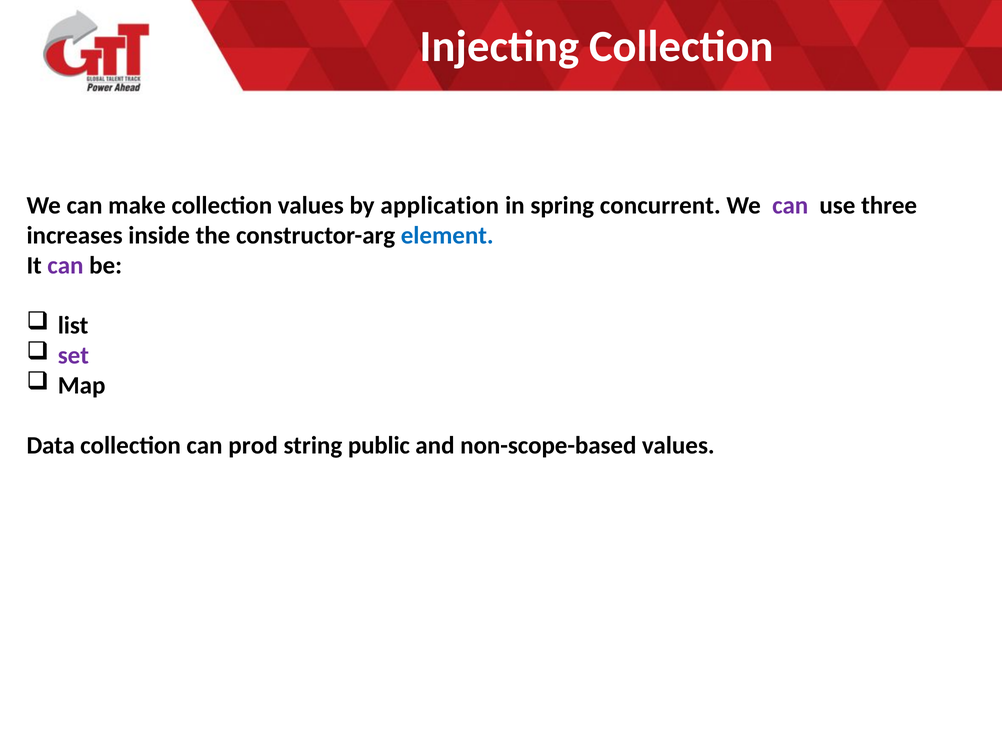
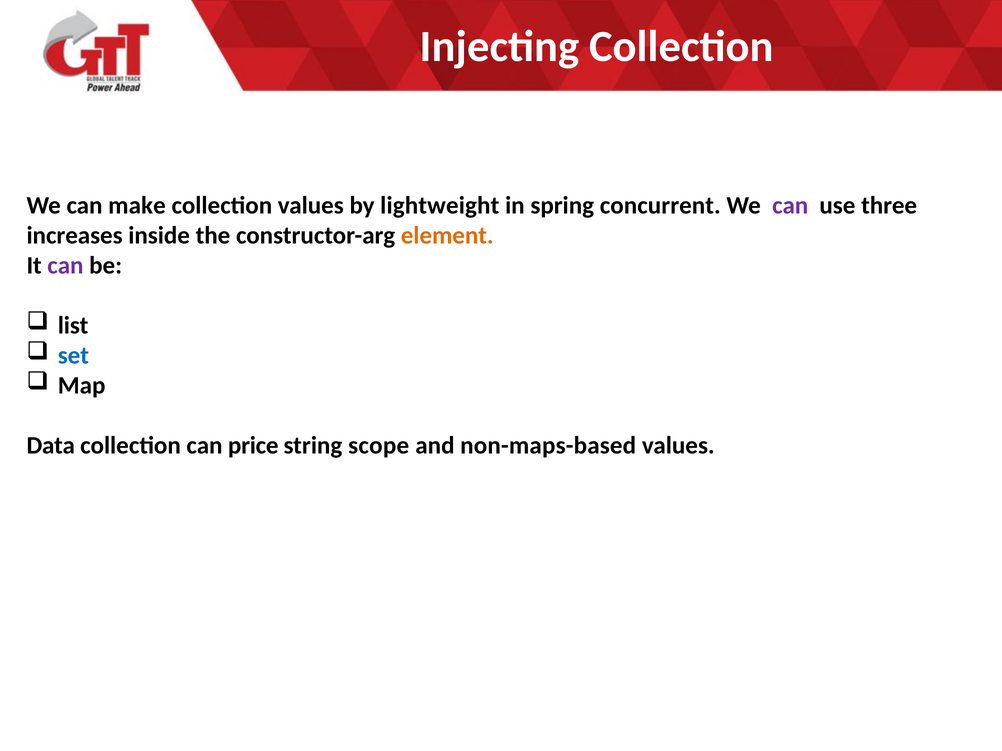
application: application -> lightweight (440, 205)
element colour: blue -> orange (447, 235)
set colour: purple -> blue (73, 356)
prod: prod -> price (253, 446)
public: public -> scope (379, 446)
non-scope-based: non-scope-based -> non-maps-based (548, 446)
